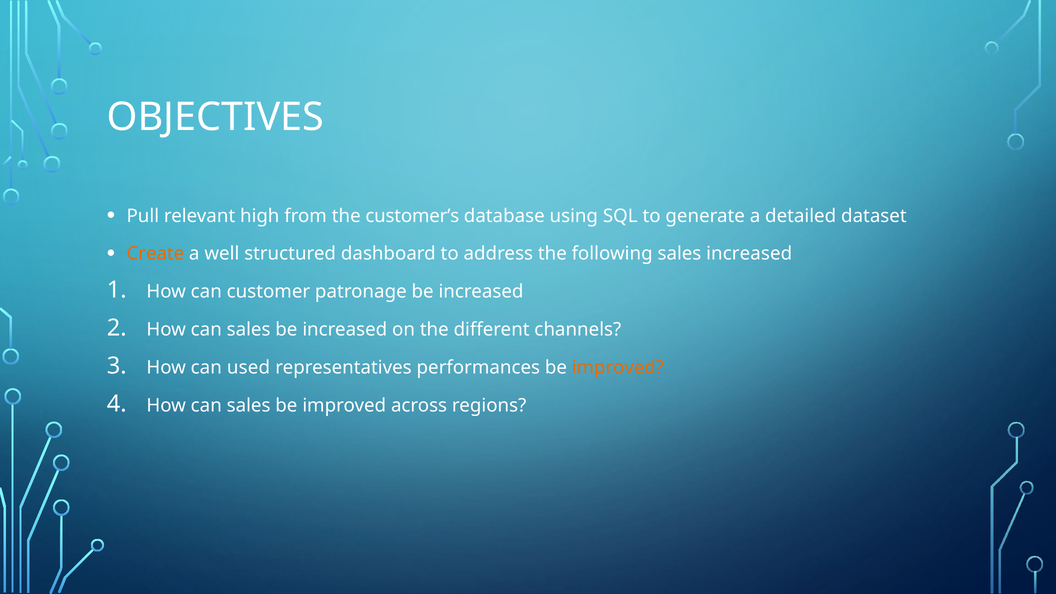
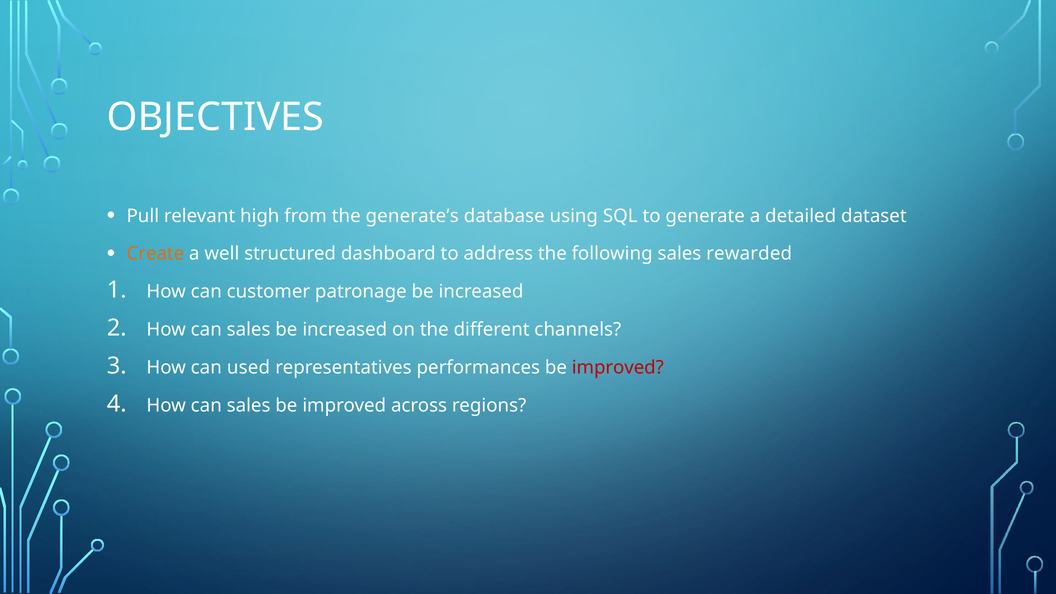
customer’s: customer’s -> generate’s (412, 216)
sales increased: increased -> rewarded (749, 254)
improved colour: orange -> red (618, 368)
